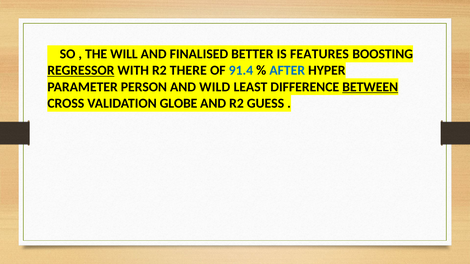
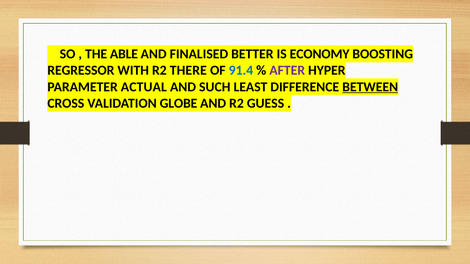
WILL: WILL -> ABLE (124, 54)
FEATURES: FEATURES -> ECONOMY (320, 54)
REGRESSOR underline: present -> none (81, 71)
AFTER colour: blue -> purple (287, 71)
PERSON: PERSON -> ACTUAL (144, 87)
WILD: WILD -> SUCH (215, 87)
